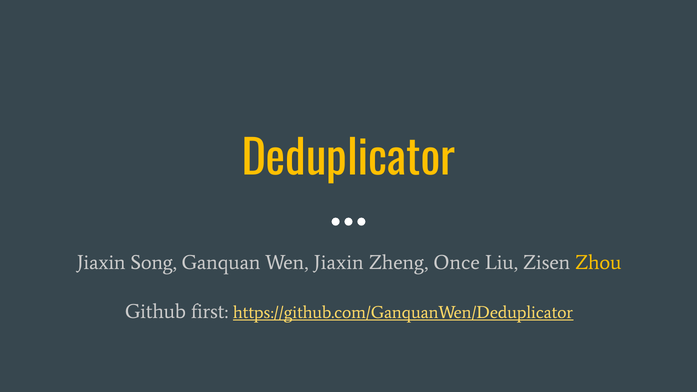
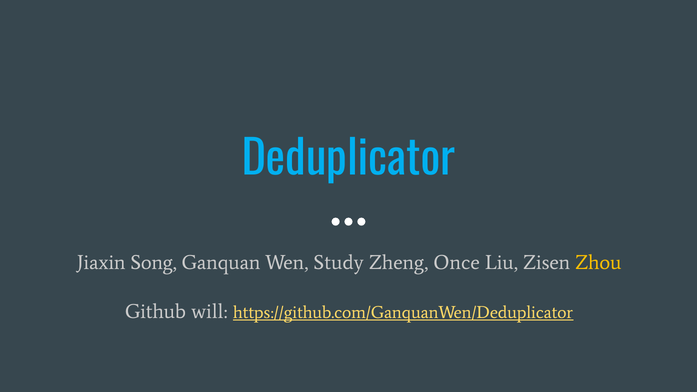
Deduplicator colour: yellow -> light blue (348, 159)
Wen Jiaxin: Jiaxin -> Study (339, 263)
first: first -> will (209, 311)
